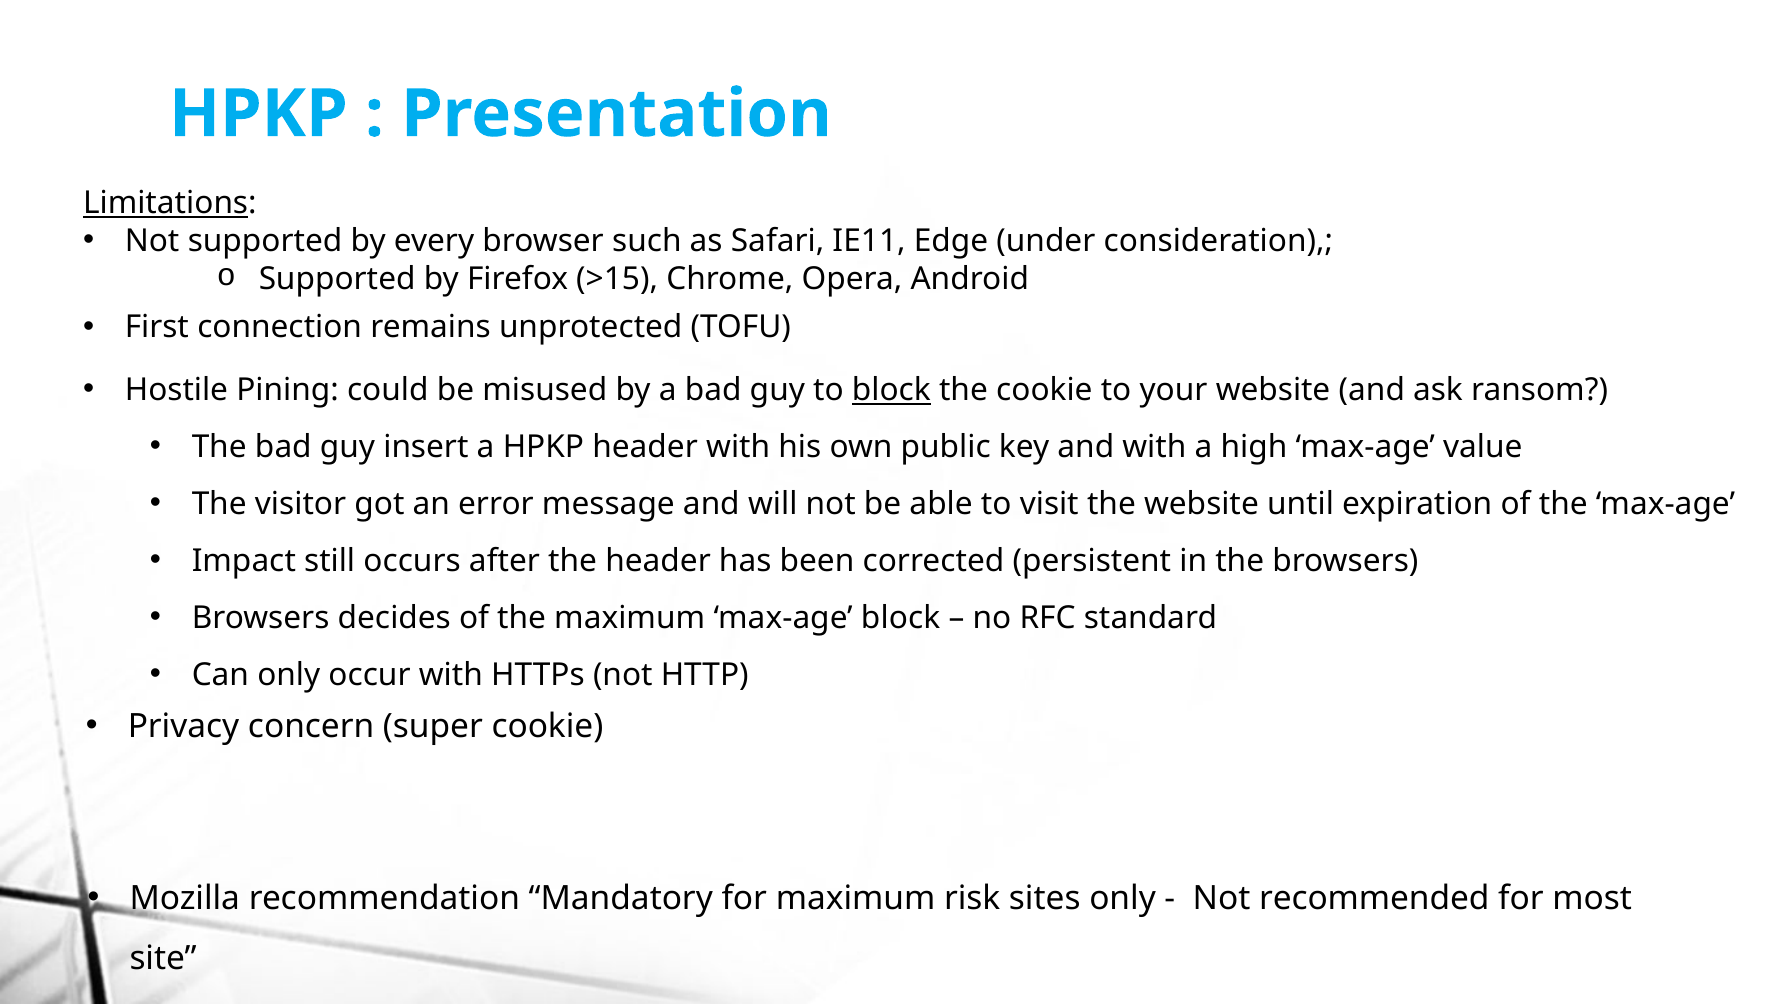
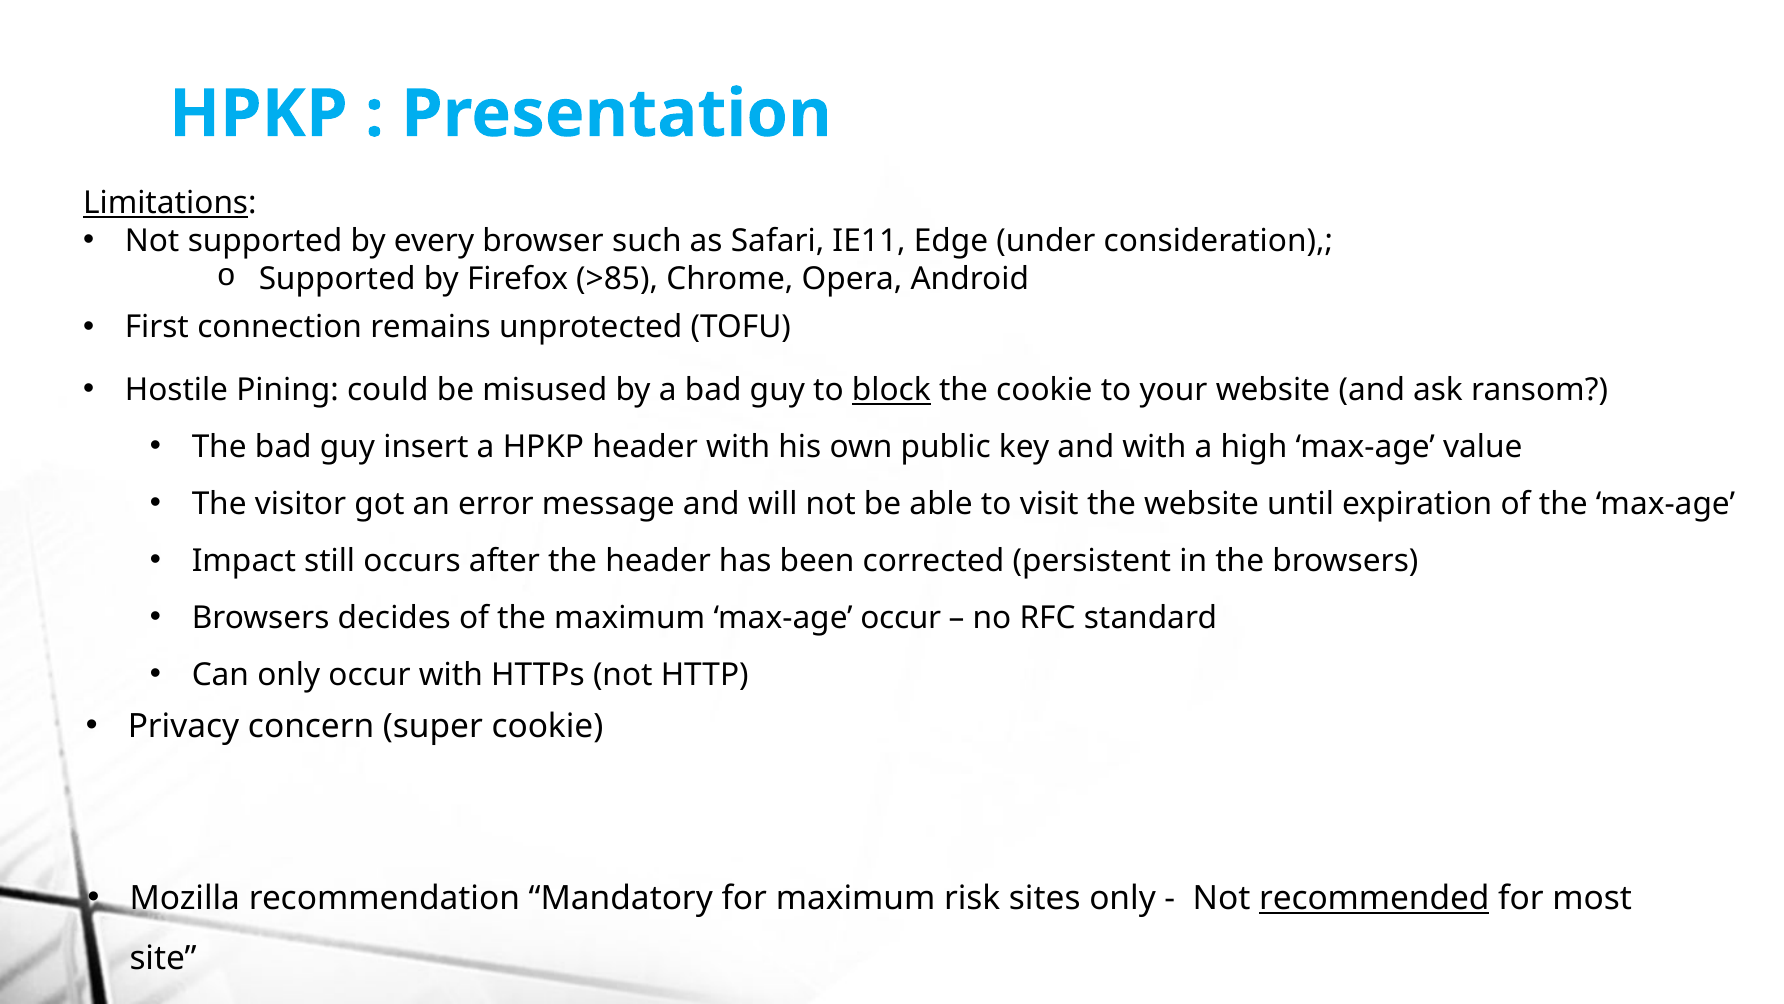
>15: >15 -> >85 (617, 279)
max-age block: block -> occur (901, 618)
recommended underline: none -> present (1374, 898)
